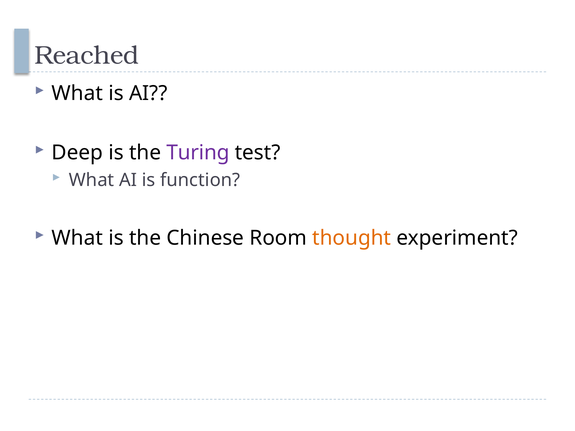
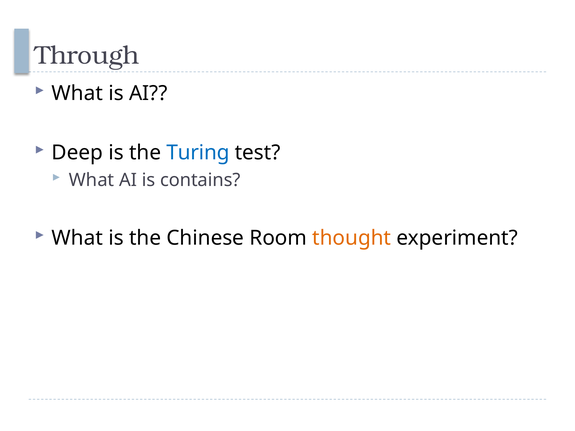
Reached: Reached -> Through (87, 55)
Turing colour: purple -> blue (198, 153)
function: function -> contains (200, 180)
